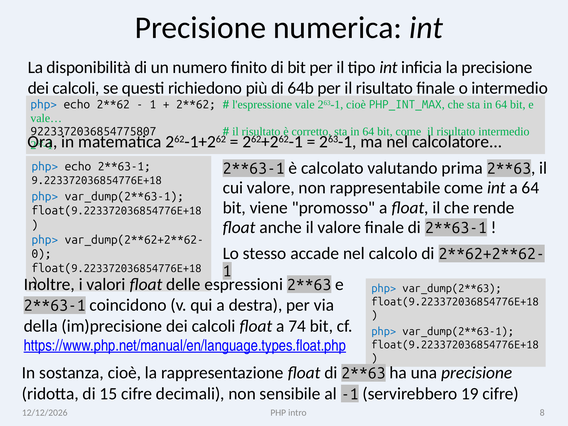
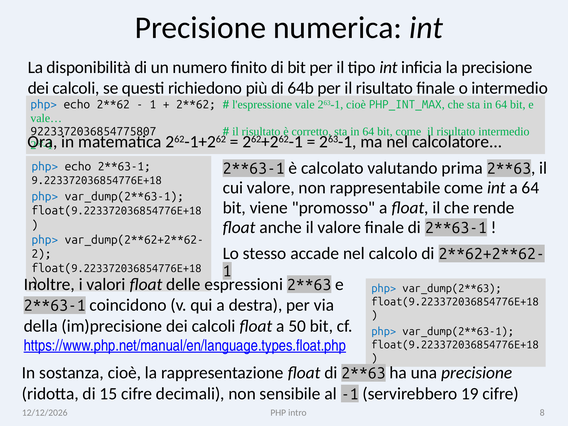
0: 0 -> 2 (42, 254)
74: 74 -> 50 (297, 326)
